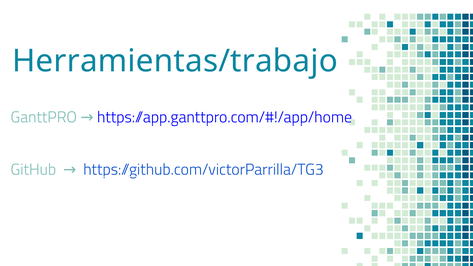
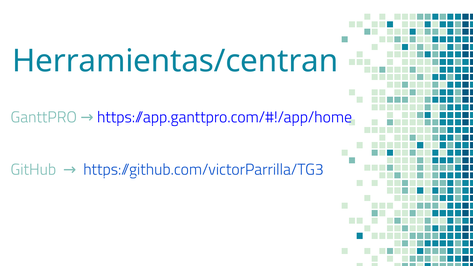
Herramientas/trabajo: Herramientas/trabajo -> Herramientas/centran (175, 61)
